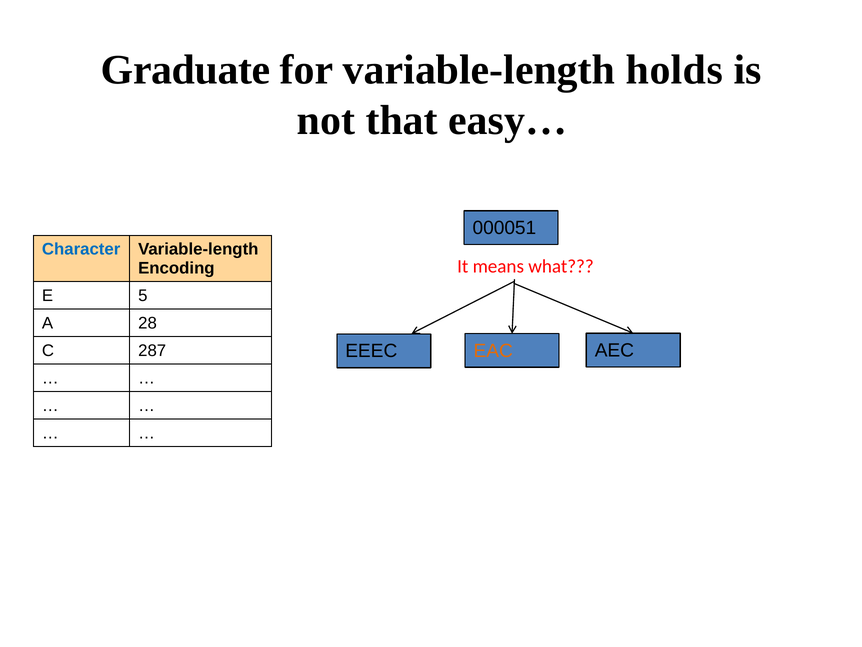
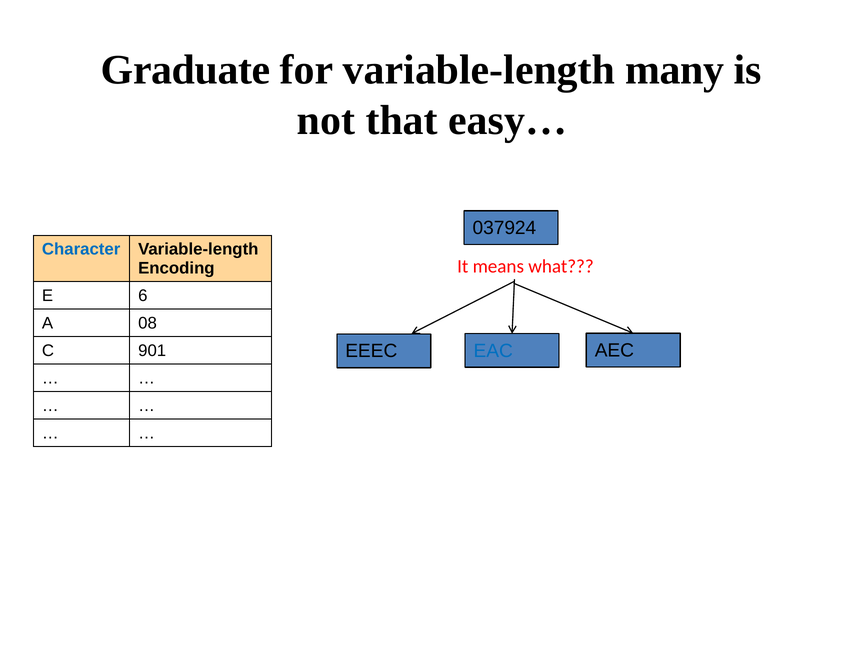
holds: holds -> many (675, 70)
000051: 000051 -> 037924 (504, 228)
5: 5 -> 6 (143, 295)
28: 28 -> 08 (148, 323)
EAC colour: orange -> blue (493, 350)
287: 287 -> 901 (152, 350)
